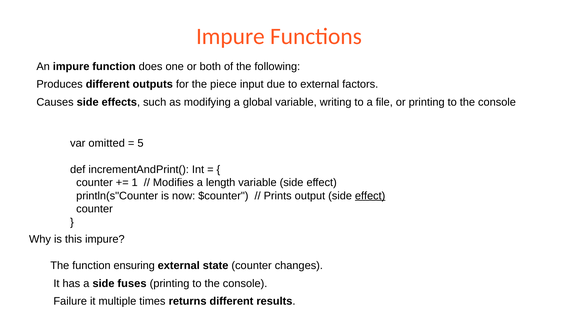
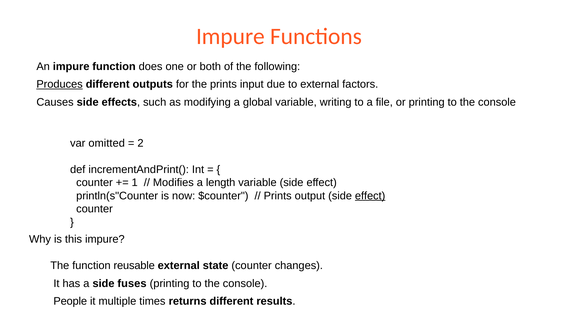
Produces underline: none -> present (60, 84)
the piece: piece -> prints (223, 84)
5: 5 -> 2 (140, 143)
ensuring: ensuring -> reusable (134, 265)
Failure: Failure -> People (70, 301)
